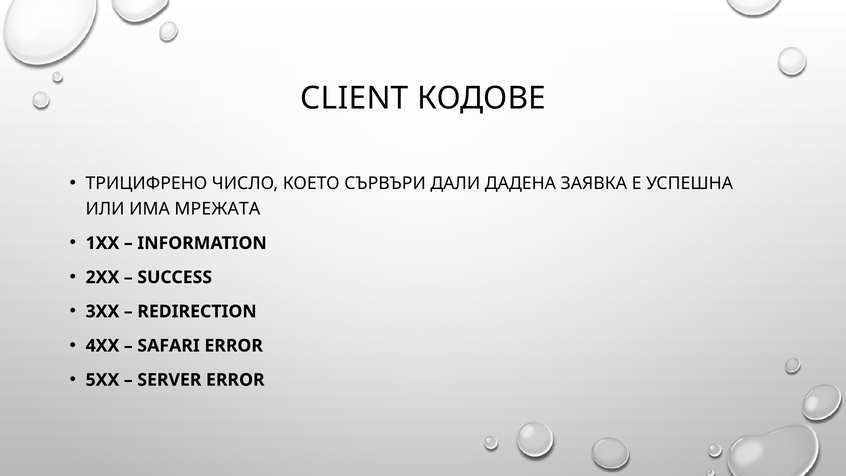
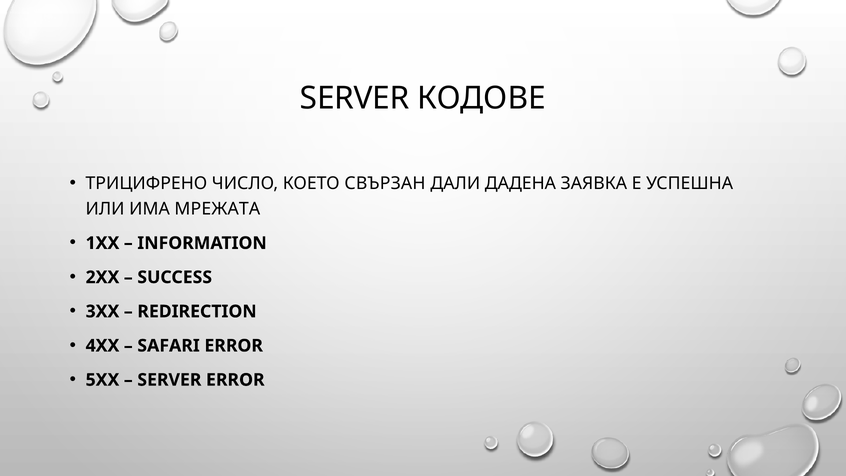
CLIENT: CLIENT -> SERVER (355, 98)
СЪРВЪРИ: СЪРВЪРИ -> СВЪРЗАН (385, 183)
